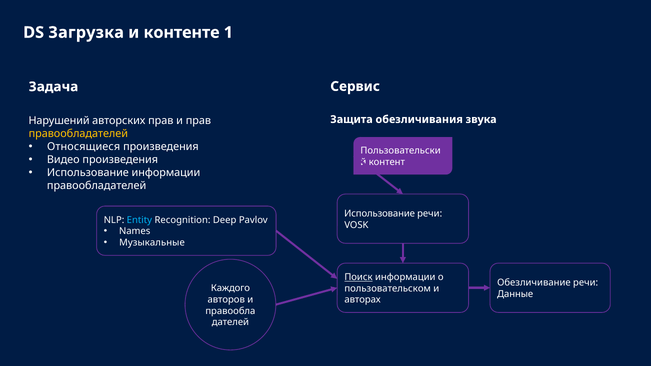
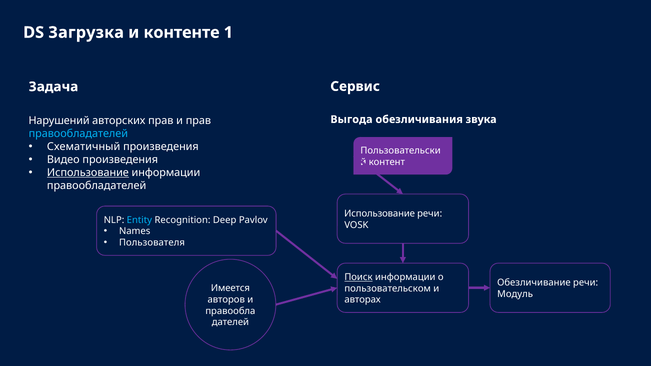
Защита: Защита -> Выгода (351, 119)
правообладателей colour: yellow -> light blue (78, 134)
Относящиеся: Относящиеся -> Схематичный (84, 147)
Использование underline: none -> present (88, 173)
Музыкальные: Музыкальные -> Пользователя (152, 243)
Каждого: Каждого -> Имеется (230, 288)
Данные: Данные -> Модуль (515, 294)
